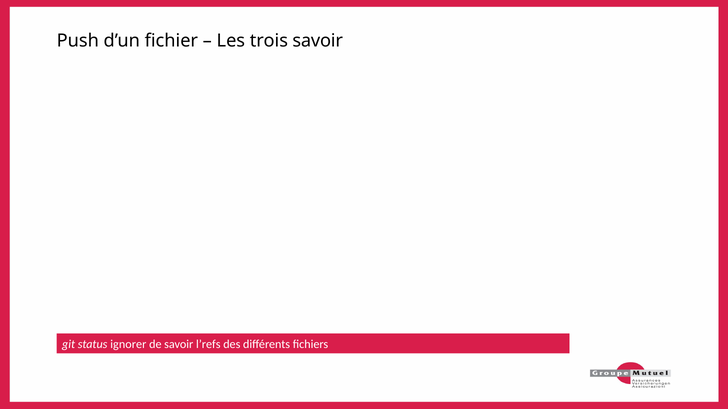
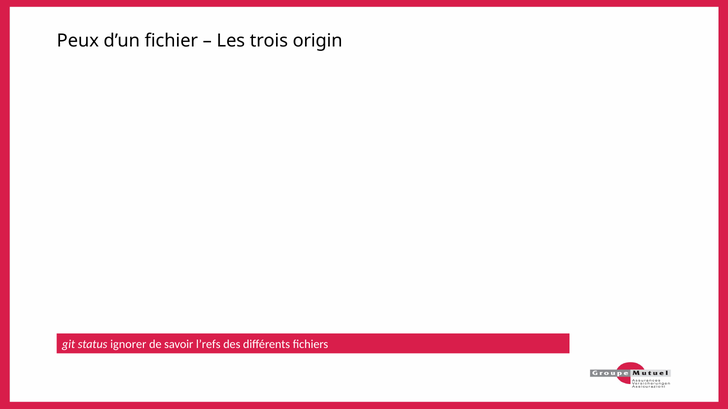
Push: Push -> Peux (78, 41)
trois savoir: savoir -> origin (318, 41)
